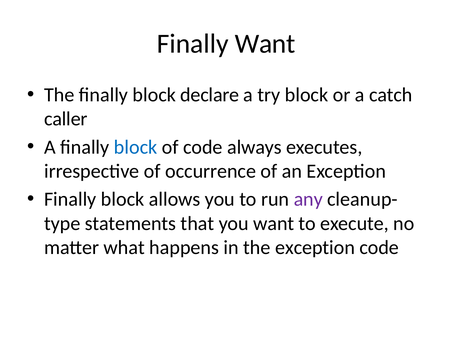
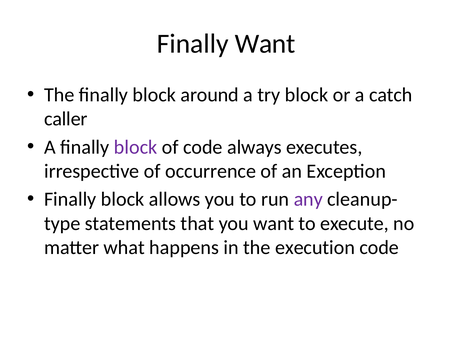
declare: declare -> around (210, 95)
block colour: blue -> purple (136, 147)
the exception: exception -> execution (315, 248)
